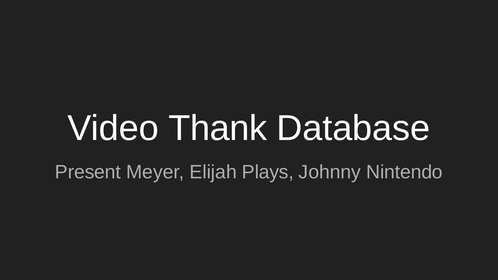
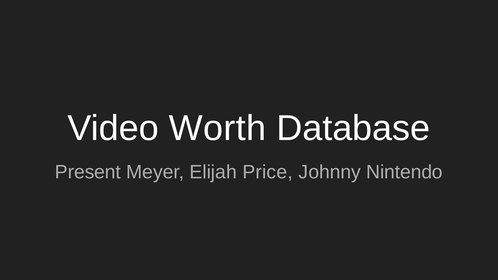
Thank: Thank -> Worth (217, 128)
Plays: Plays -> Price (268, 172)
